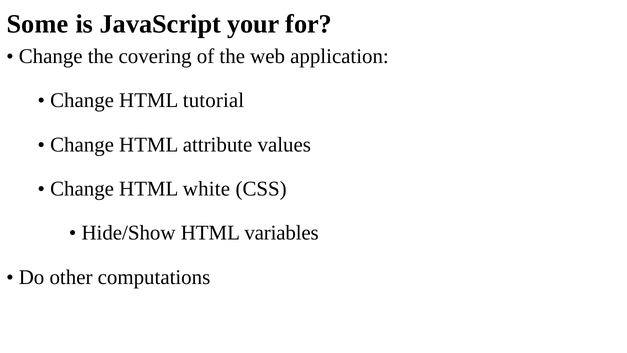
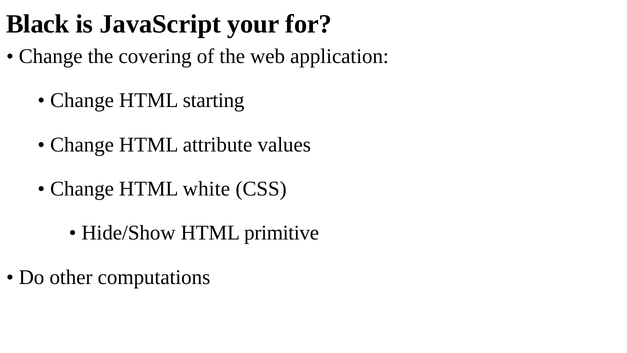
Some: Some -> Black (38, 24)
tutorial: tutorial -> starting (214, 100)
variables: variables -> primitive (282, 233)
